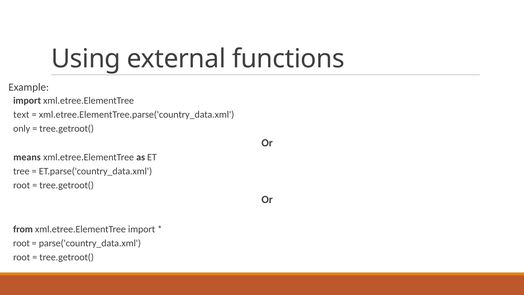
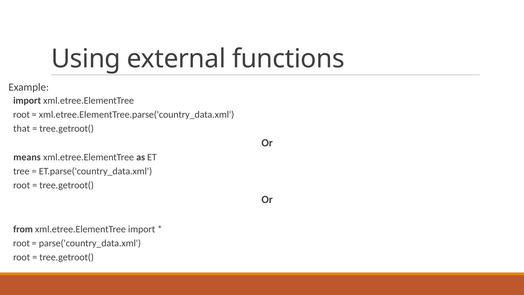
text: text -> root (21, 114)
only: only -> that (22, 128)
